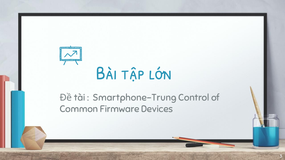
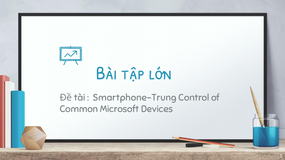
Firmware: Firmware -> Microsoft (120, 109)
